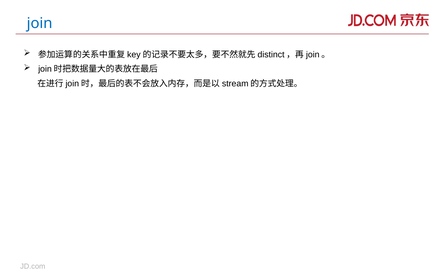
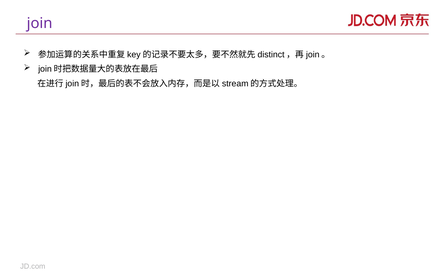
join colour: blue -> purple (40, 23)
